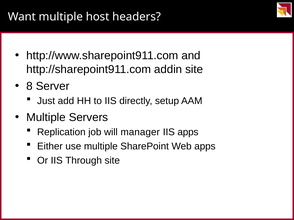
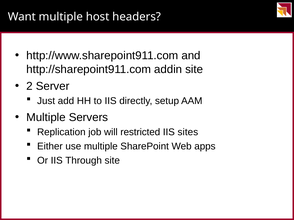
8: 8 -> 2 (30, 86)
manager: manager -> restricted (140, 132)
IIS apps: apps -> sites (188, 132)
